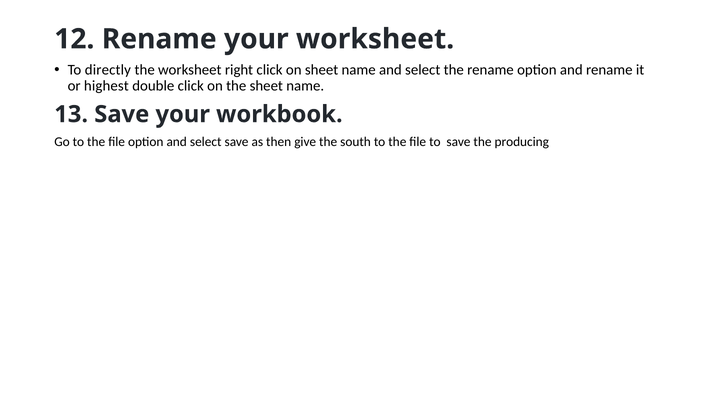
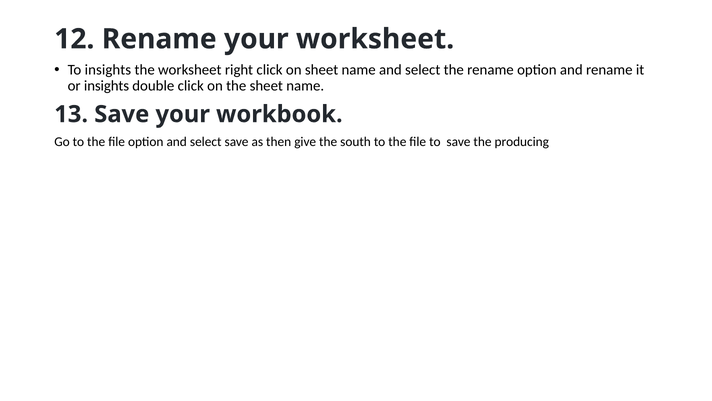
To directly: directly -> insights (108, 70)
or highest: highest -> insights (107, 86)
